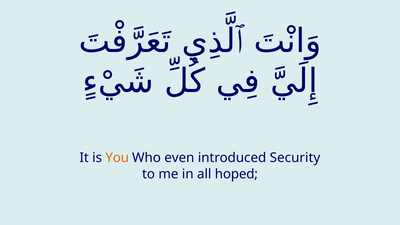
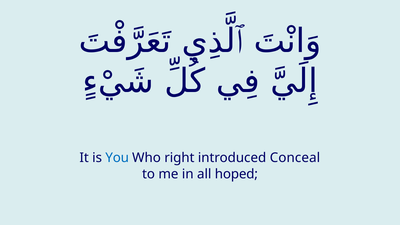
You colour: orange -> blue (117, 158)
even: even -> right (179, 158)
Security: Security -> Conceal (295, 158)
